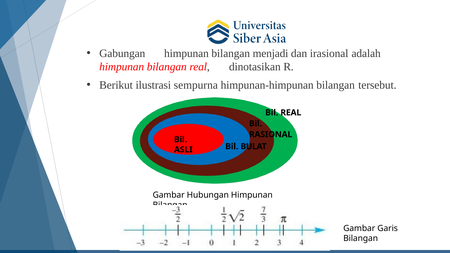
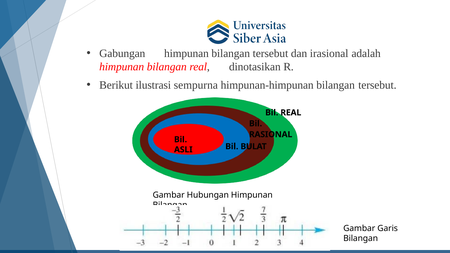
himpunan bilangan menjadi: menjadi -> tersebut (270, 53)
